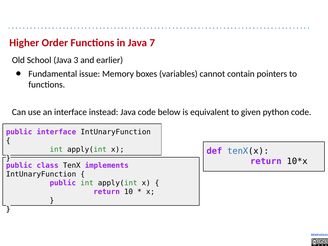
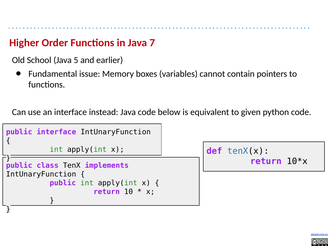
3: 3 -> 5 (76, 60)
